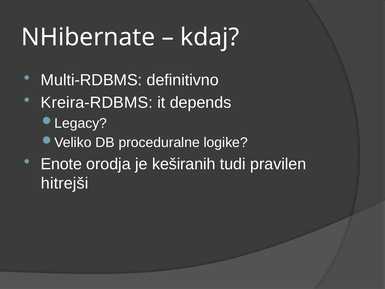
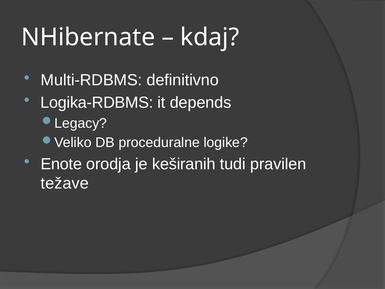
Kreira-RDBMS: Kreira-RDBMS -> Logika-RDBMS (97, 102)
hitrejši: hitrejši -> težave (65, 183)
